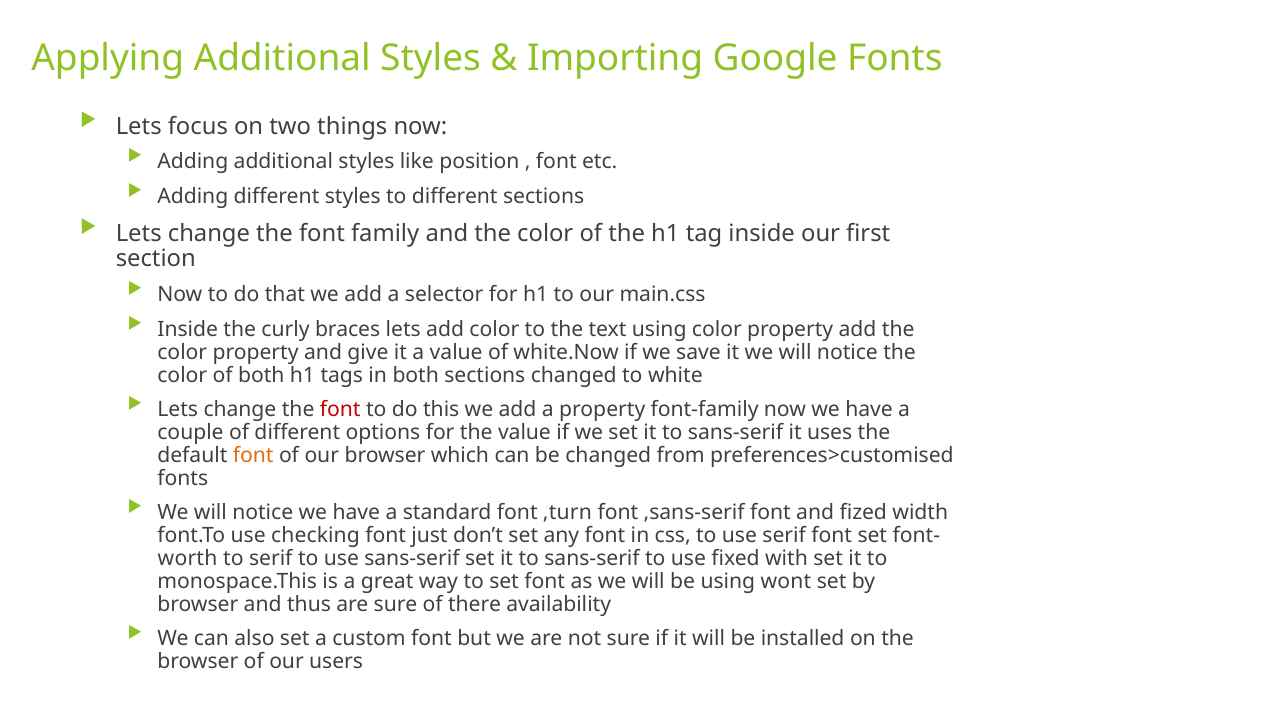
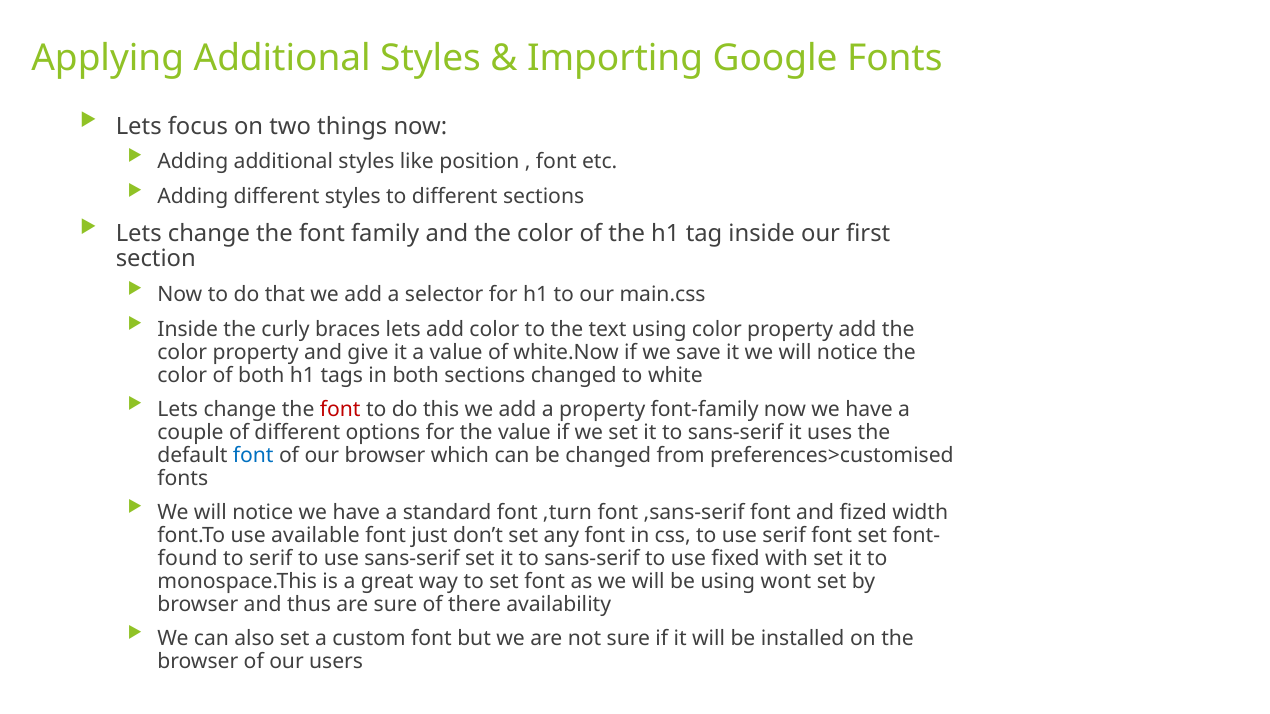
font colour: orange -> blue (253, 456)
checking: checking -> available (315, 536)
worth: worth -> found (188, 559)
